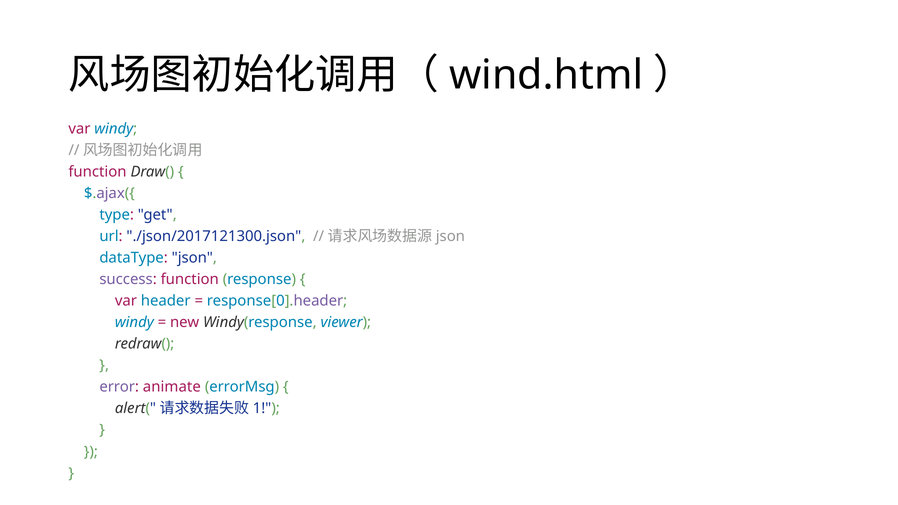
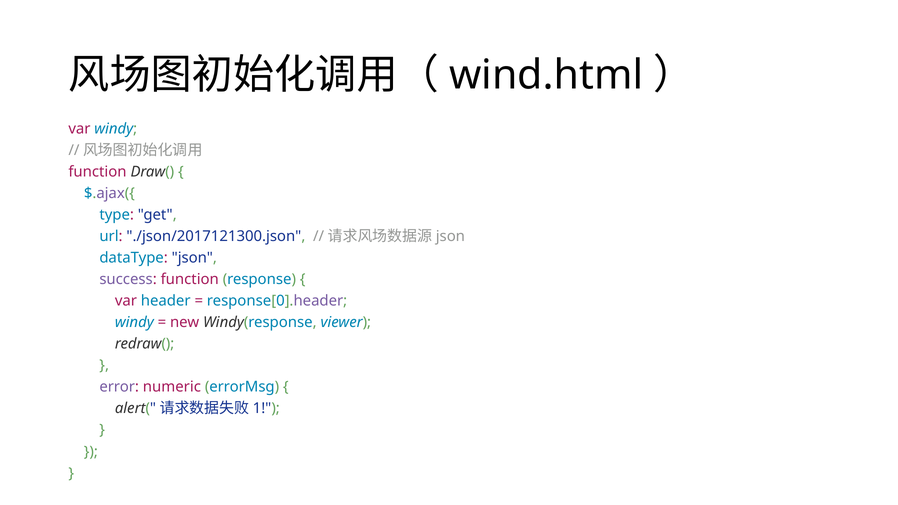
animate: animate -> numeric (172, 387)
